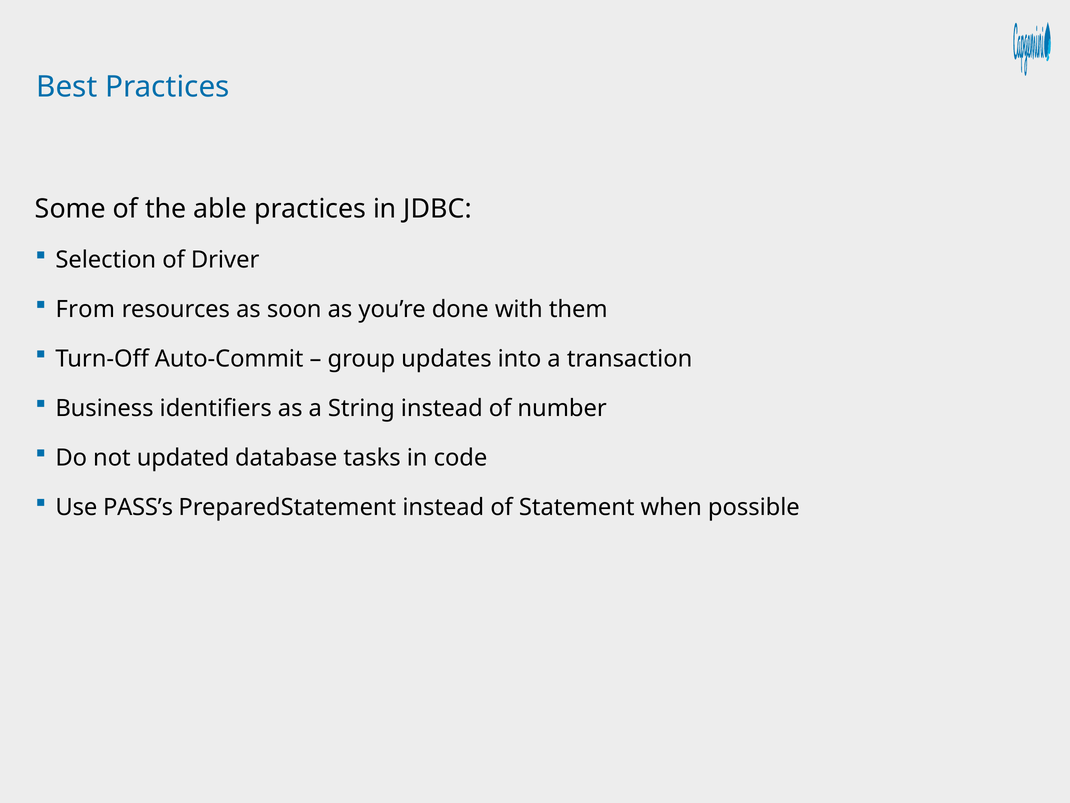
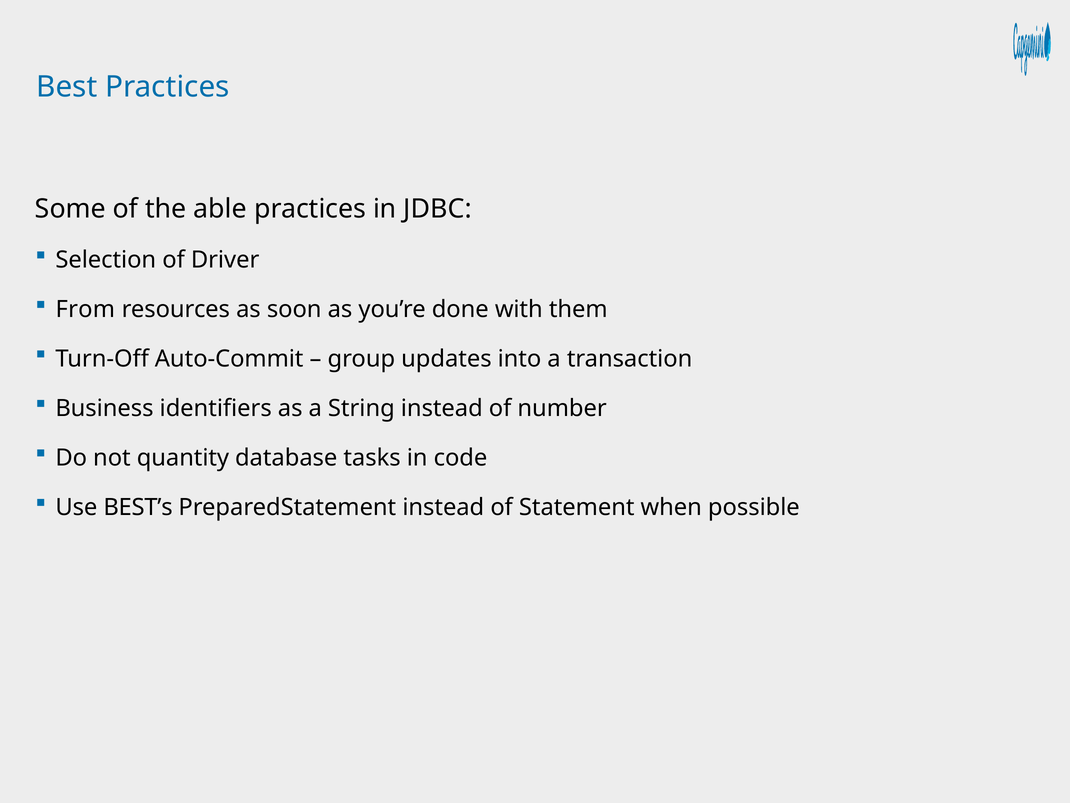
updated: updated -> quantity (183, 458)
PASS’s: PASS’s -> BEST’s (138, 507)
